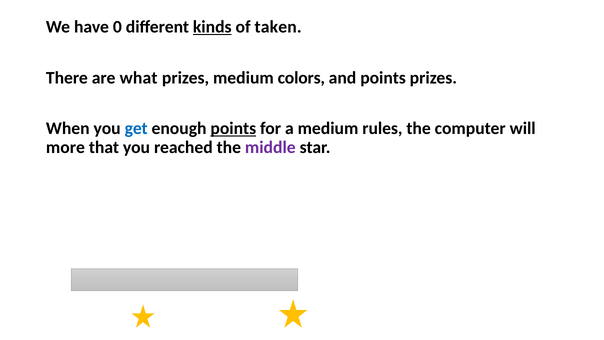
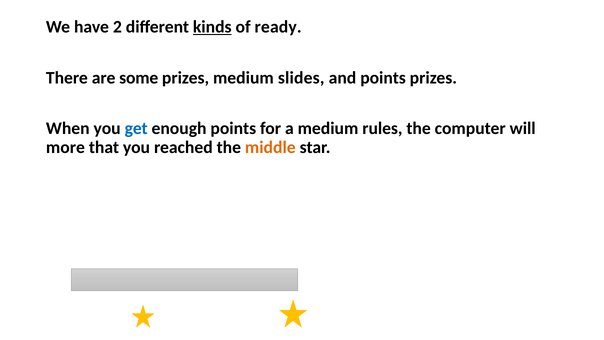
0: 0 -> 2 (117, 27)
taken: taken -> ready (278, 27)
what: what -> some (139, 78)
colors: colors -> slides (301, 78)
points underline: present -> none (233, 128)
middle colour: purple -> orange (270, 147)
